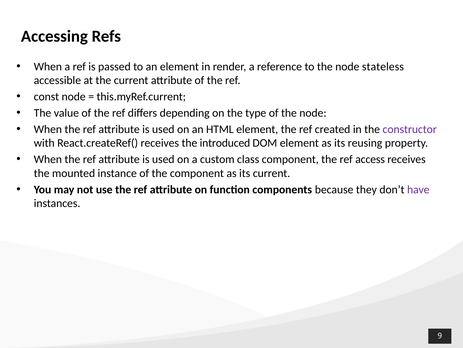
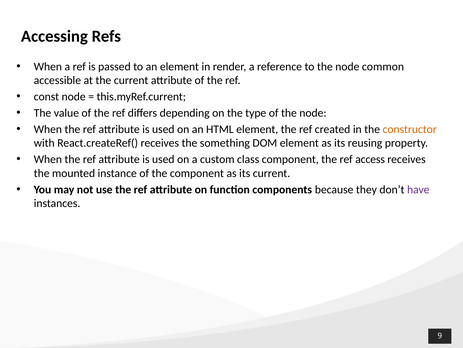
stateless: stateless -> common (383, 66)
constructor colour: purple -> orange (410, 129)
introduced: introduced -> something (225, 143)
